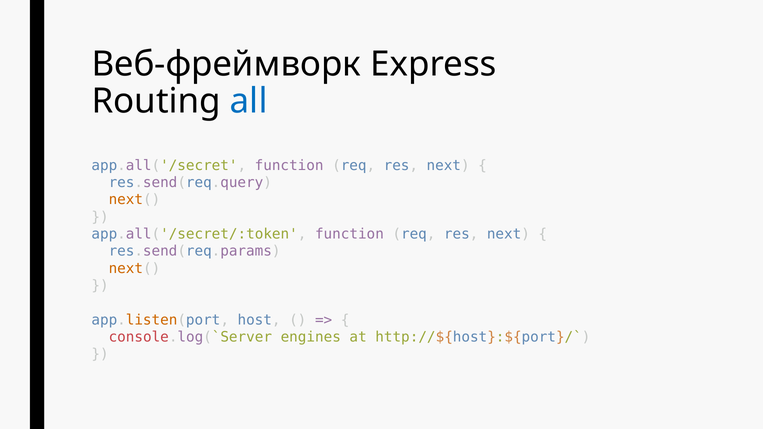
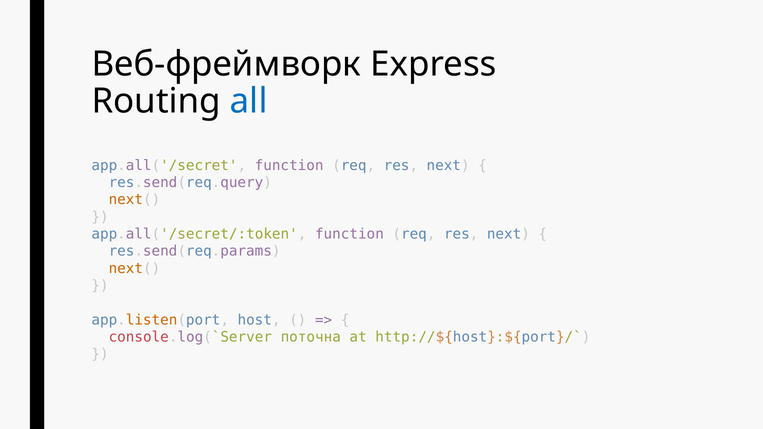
engines: engines -> поточна (311, 337)
